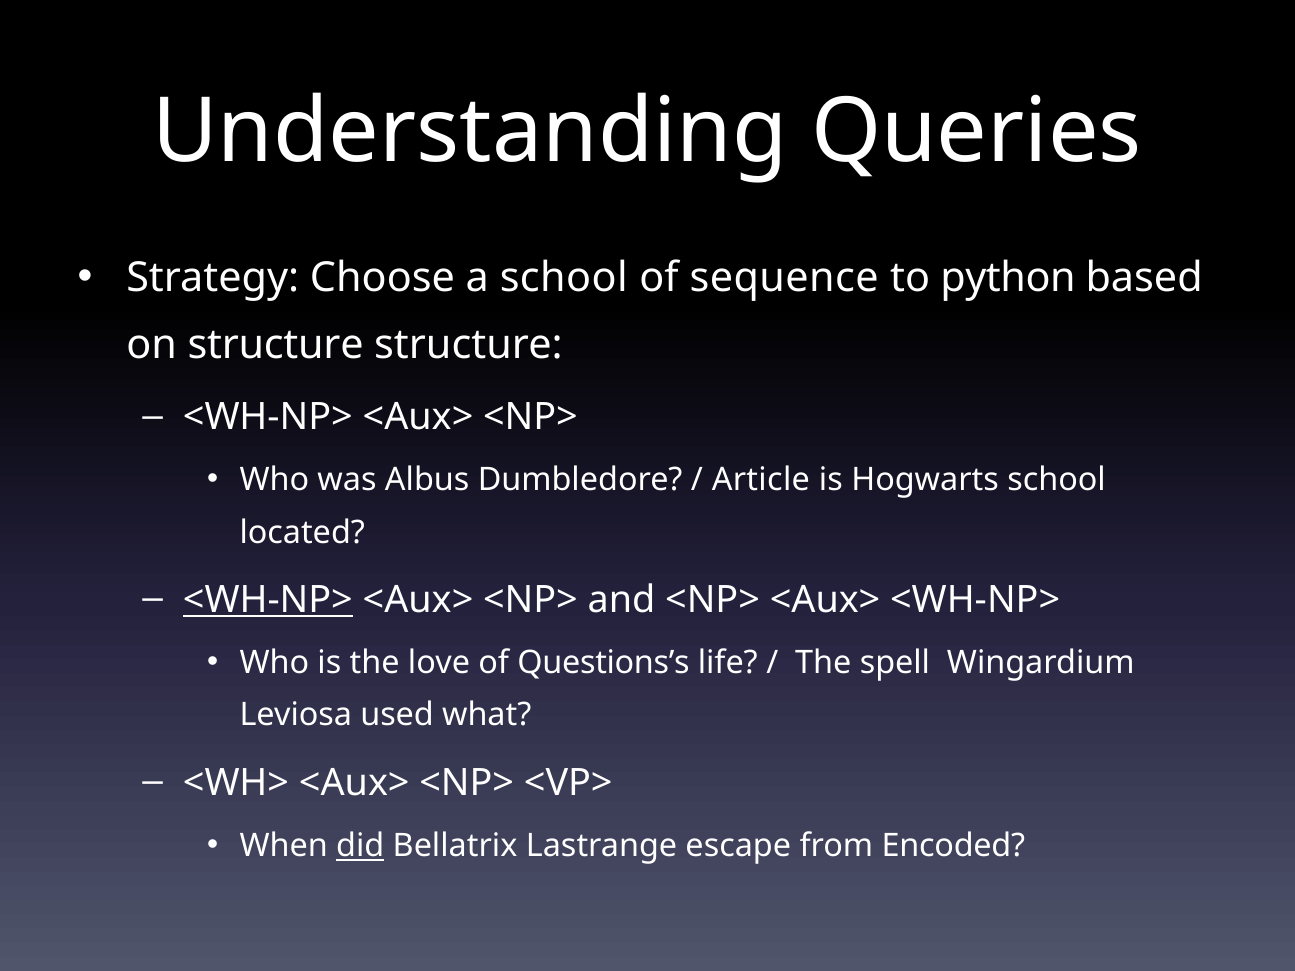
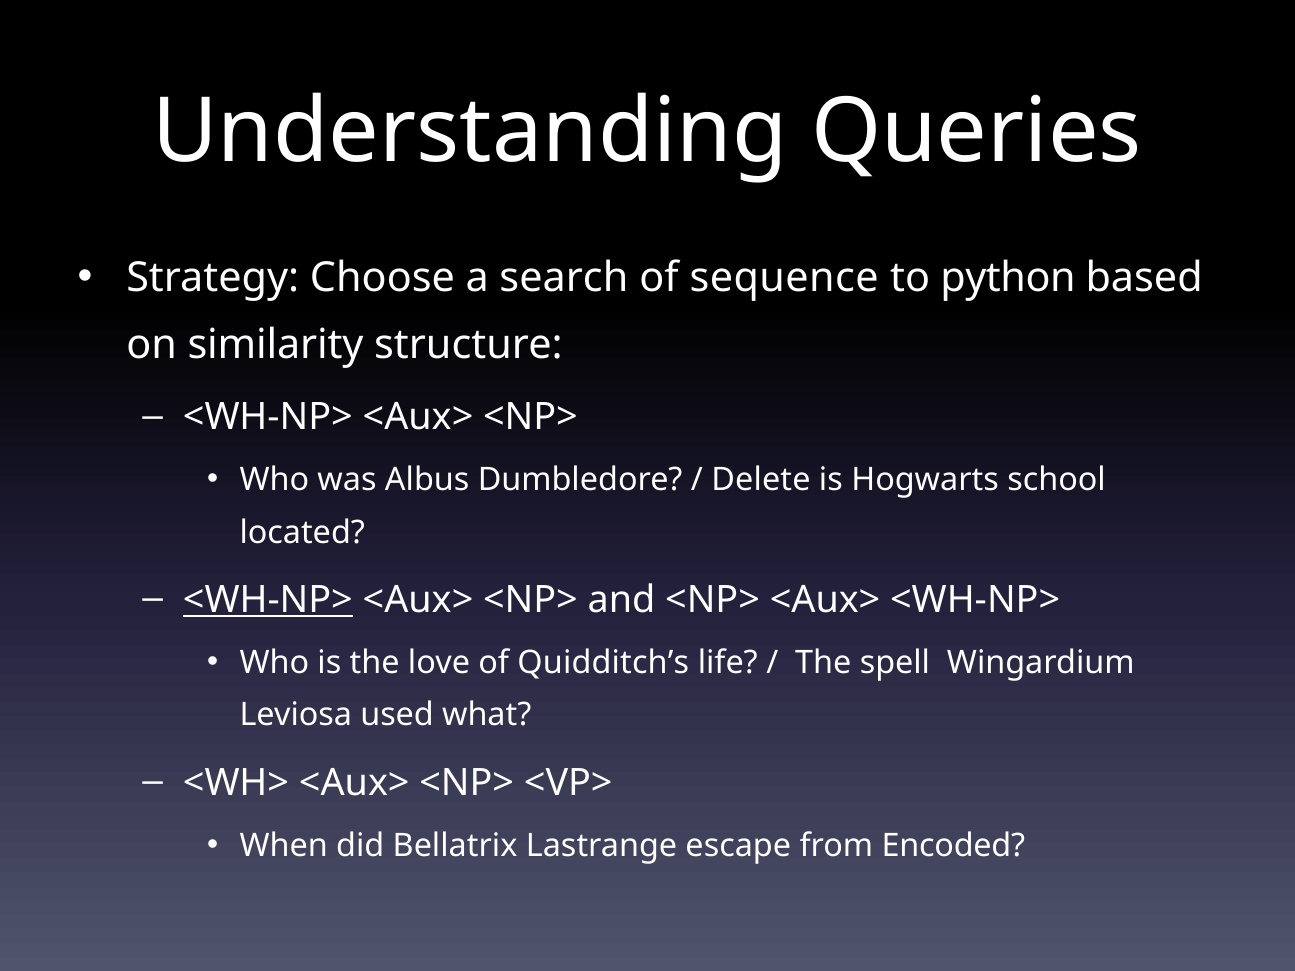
a school: school -> search (564, 278)
on structure: structure -> similarity (276, 345)
Article: Article -> Delete (761, 480)
Questions’s: Questions’s -> Quidditch’s (603, 663)
did underline: present -> none (360, 846)
